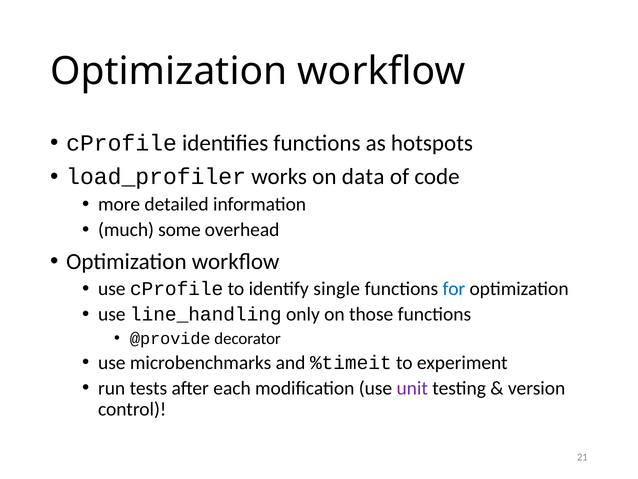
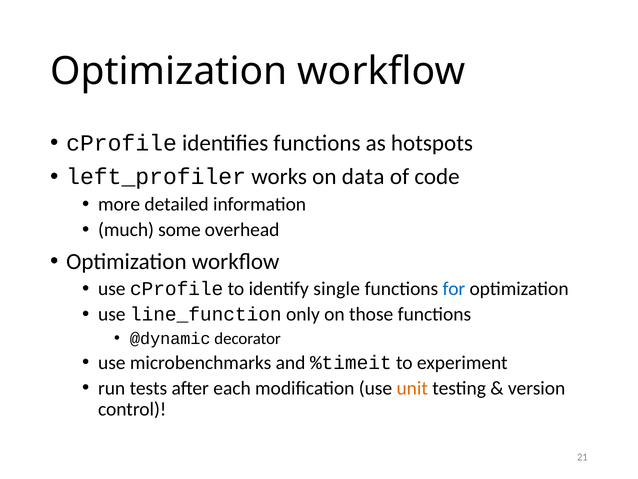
load_profiler: load_profiler -> left_profiler (156, 177)
line_handling: line_handling -> line_function (206, 314)
@provide: @provide -> @dynamic (170, 338)
unit colour: purple -> orange (412, 388)
